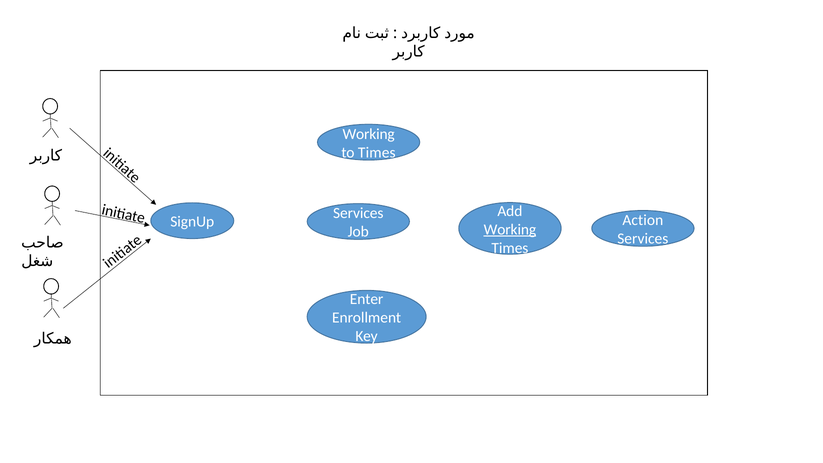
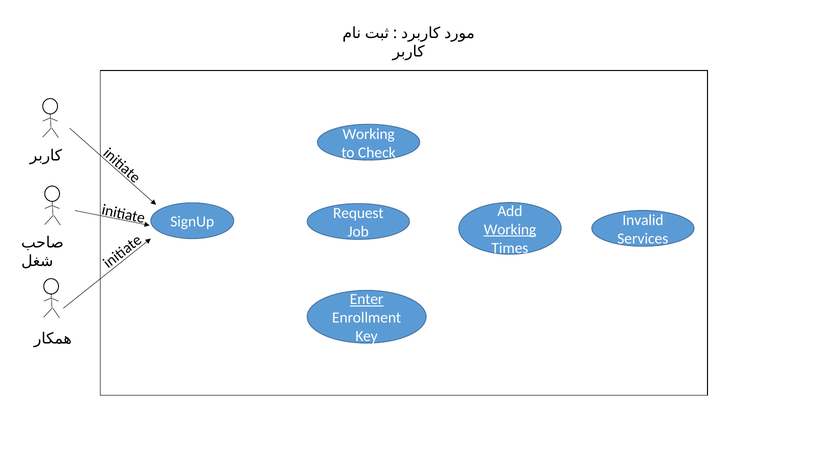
to Times: Times -> Check (377, 152)
Services: Services -> Request (358, 213)
Action: Action -> Invalid (643, 220)
Enter underline: none -> present (367, 299)
